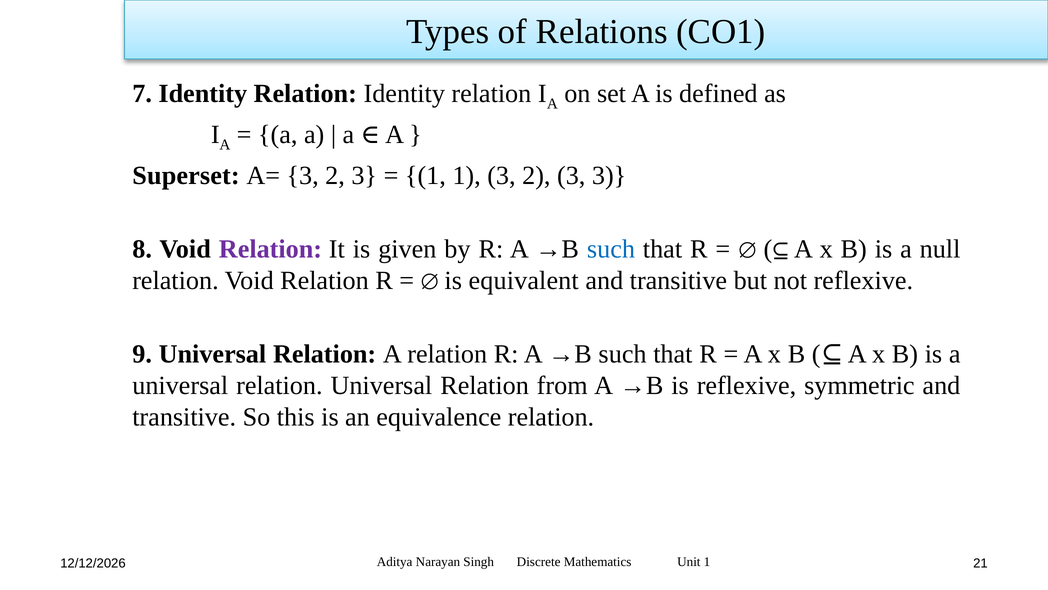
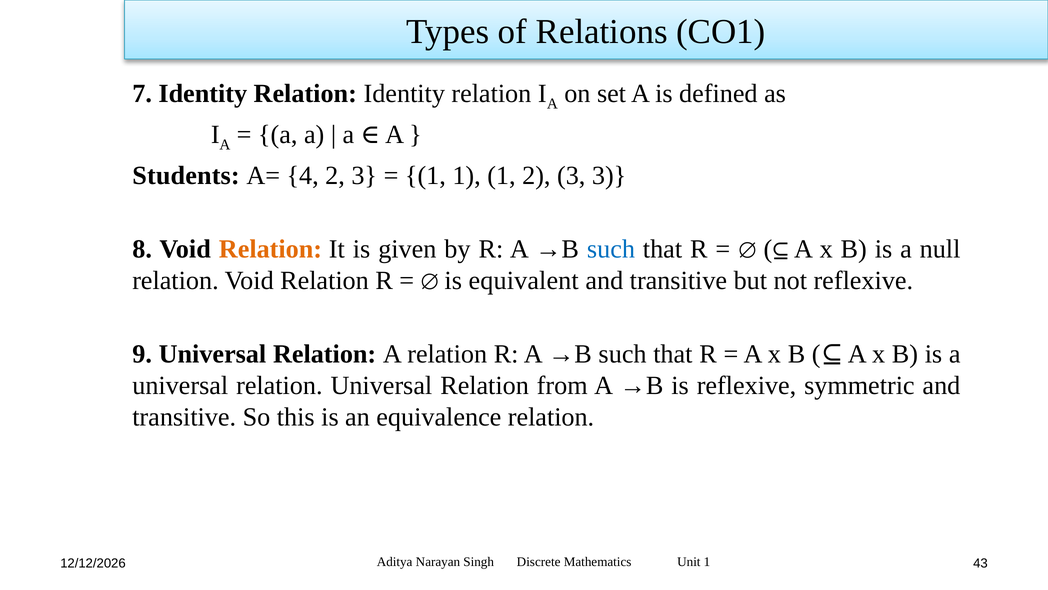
Superset: Superset -> Students (186, 176)
A= 3: 3 -> 4 (303, 176)
1 1 3: 3 -> 1 (501, 176)
Relation colour: purple -> orange (270, 249)
21: 21 -> 43 (981, 563)
